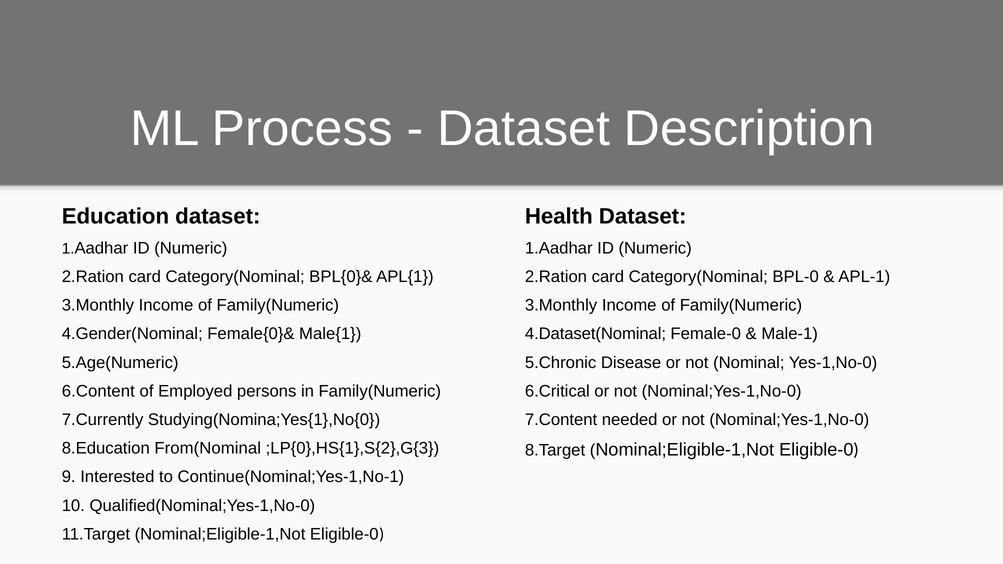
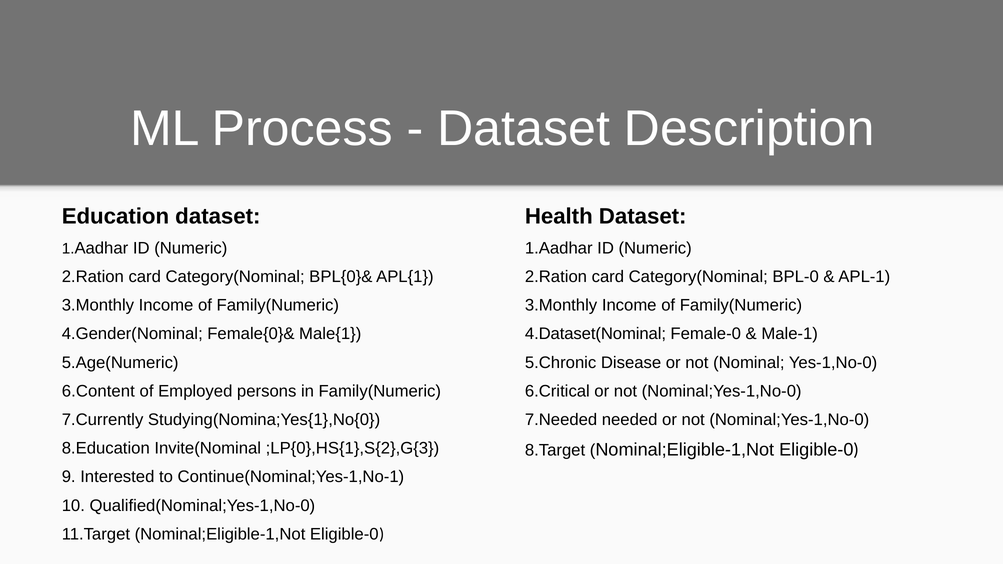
7.Content: 7.Content -> 7.Needed (561, 420)
From(Nominal: From(Nominal -> Invite(Nominal (208, 449)
